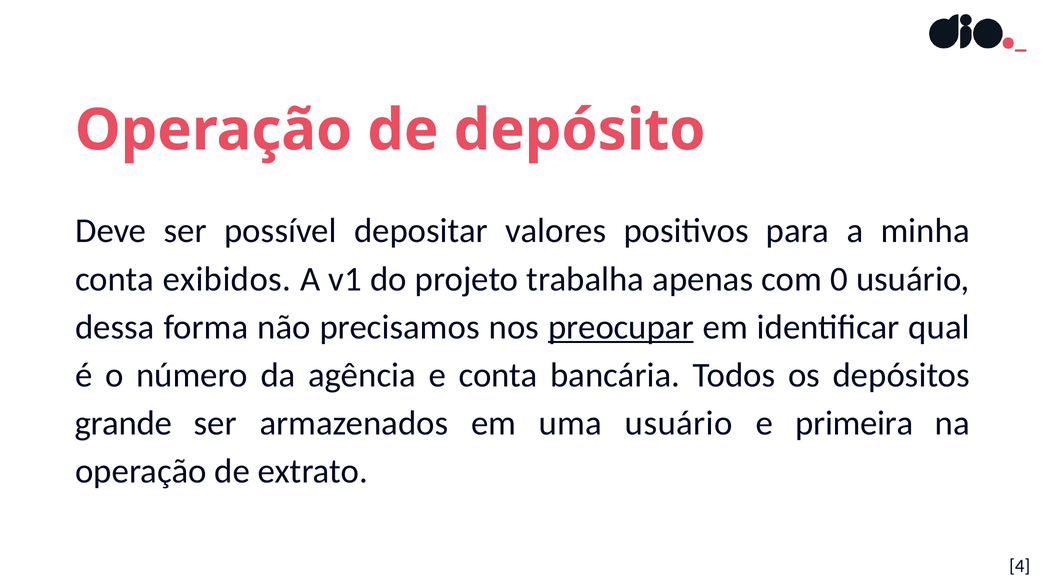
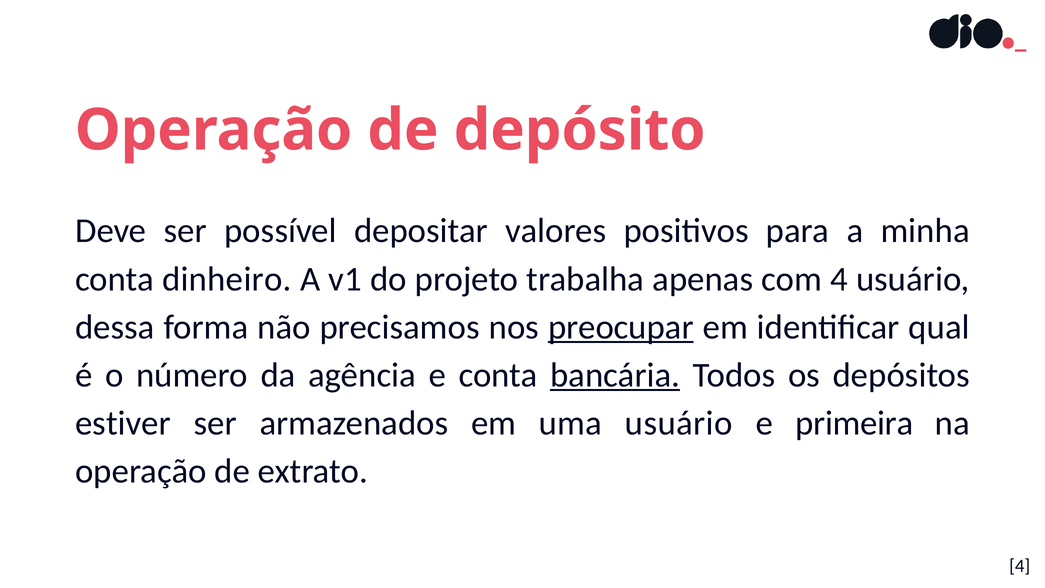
exibidos: exibidos -> dinheiro (227, 279)
com 0: 0 -> 4 (839, 279)
bancária underline: none -> present (615, 375)
grande: grande -> estiver (123, 423)
